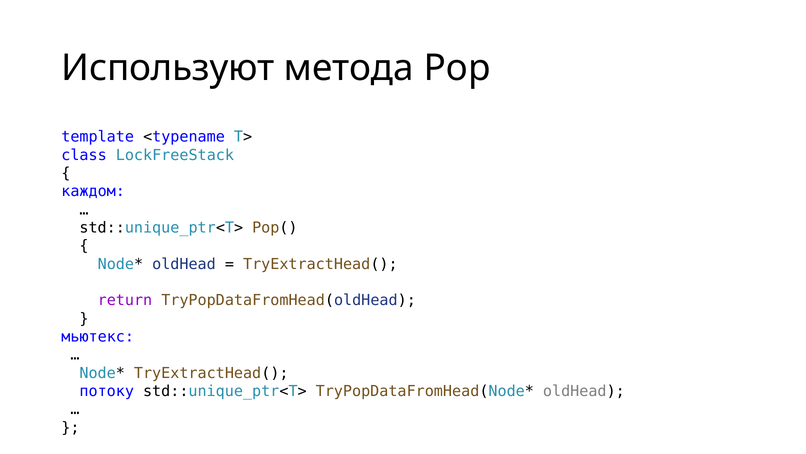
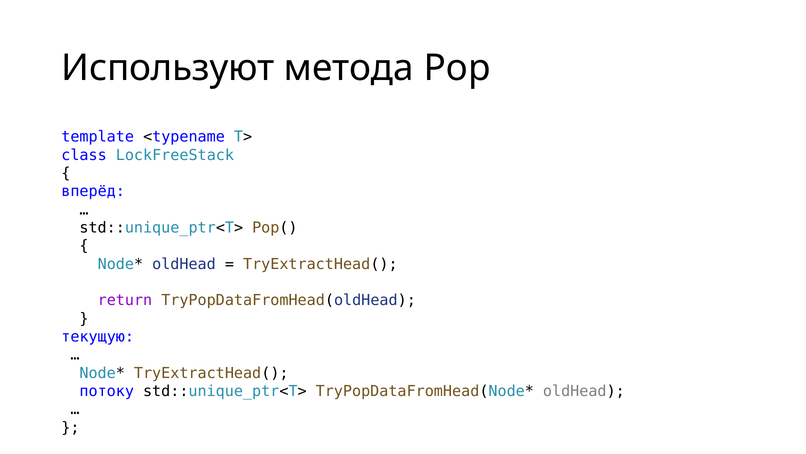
каждом: каждом -> вперёд (93, 191)
мьютекс: мьютекс -> текущую (98, 336)
